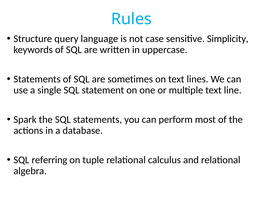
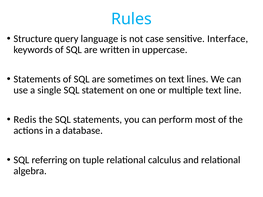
Simplicity: Simplicity -> Interface (228, 39)
Spark: Spark -> Redis (25, 120)
